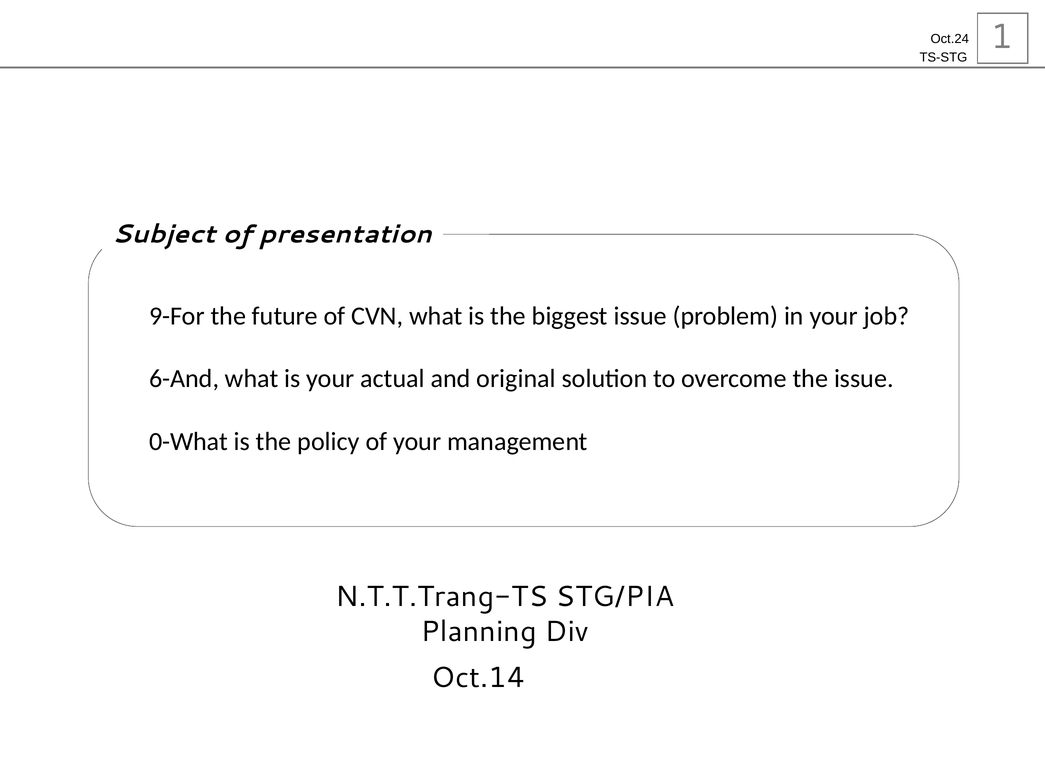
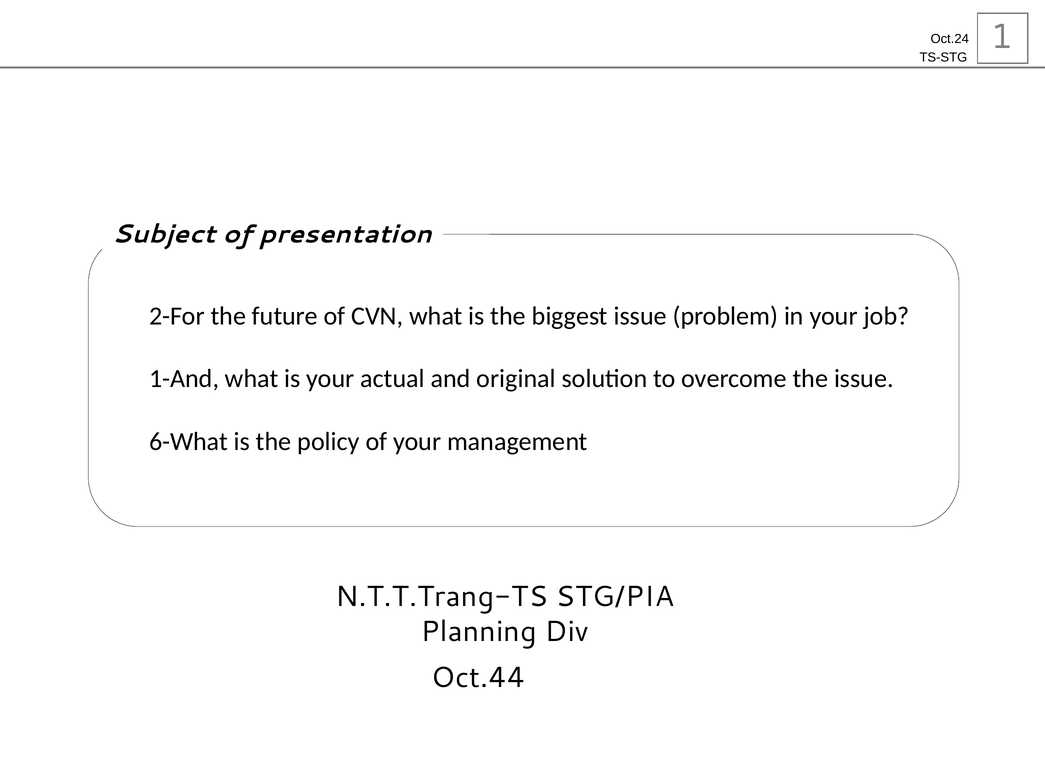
9-For: 9-For -> 2-For (177, 316)
6-And: 6-And -> 1-And (184, 379)
0-What: 0-What -> 6-What (189, 441)
Oct.14: Oct.14 -> Oct.44 (478, 677)
